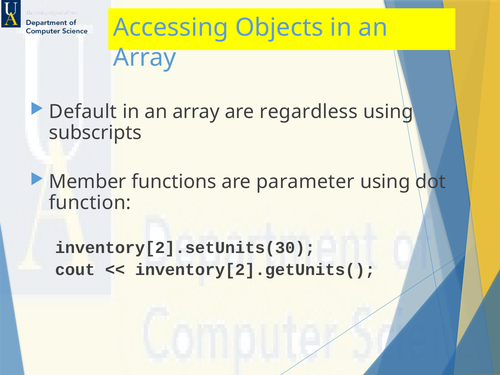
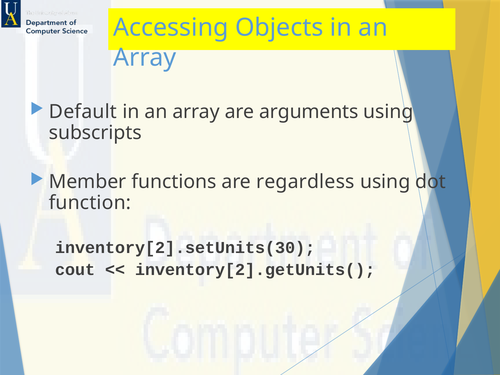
regardless: regardless -> arguments (309, 112)
parameter: parameter -> regardless (305, 182)
